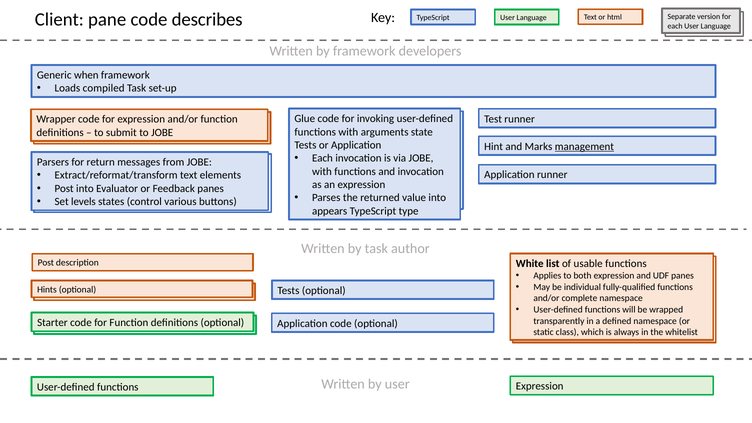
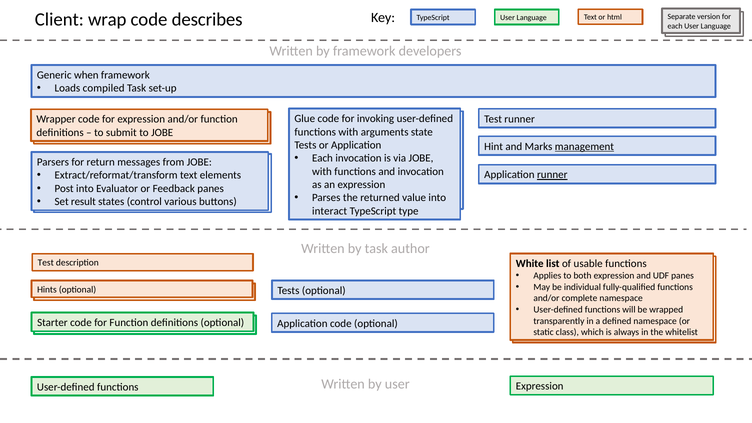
pane: pane -> wrap (107, 19)
runner underline: none -> present (552, 175)
levels: levels -> result (83, 202)
appears: appears -> interact (330, 211)
Post: Post -> Test (46, 263)
